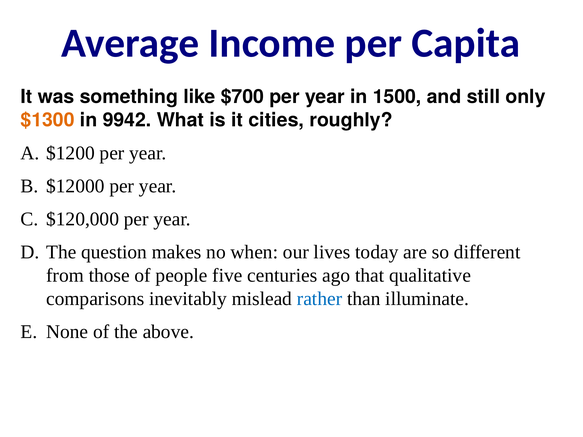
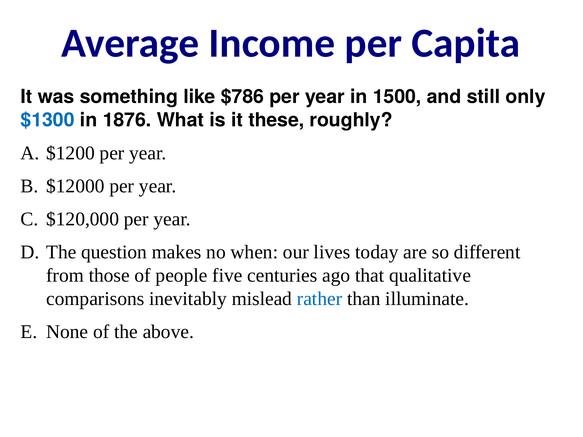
$700: $700 -> $786 (242, 97)
$1300 colour: orange -> blue (48, 120)
9942: 9942 -> 1876 (127, 120)
cities: cities -> these (276, 120)
